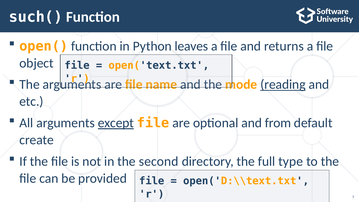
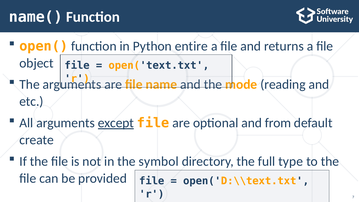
such(: such( -> name( (36, 17)
leaves: leaves -> entire (191, 46)
reading underline: present -> none (283, 85)
second: second -> symbol (159, 161)
